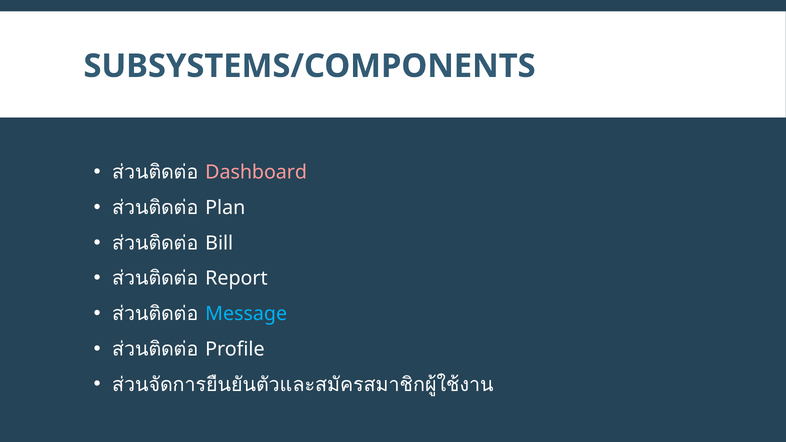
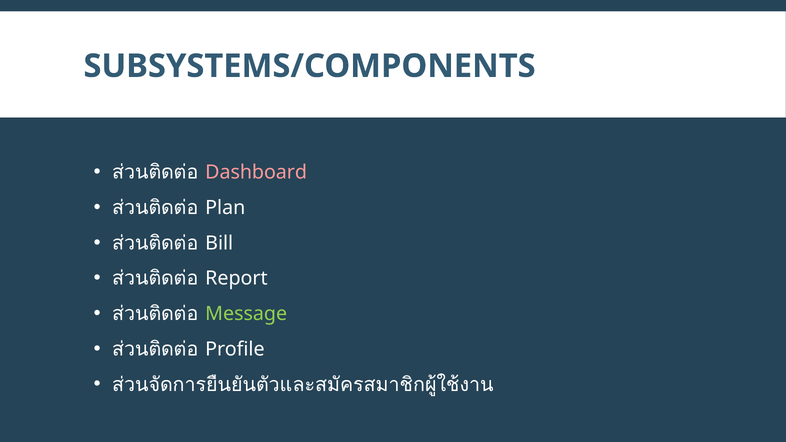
Message colour: light blue -> light green (246, 314)
